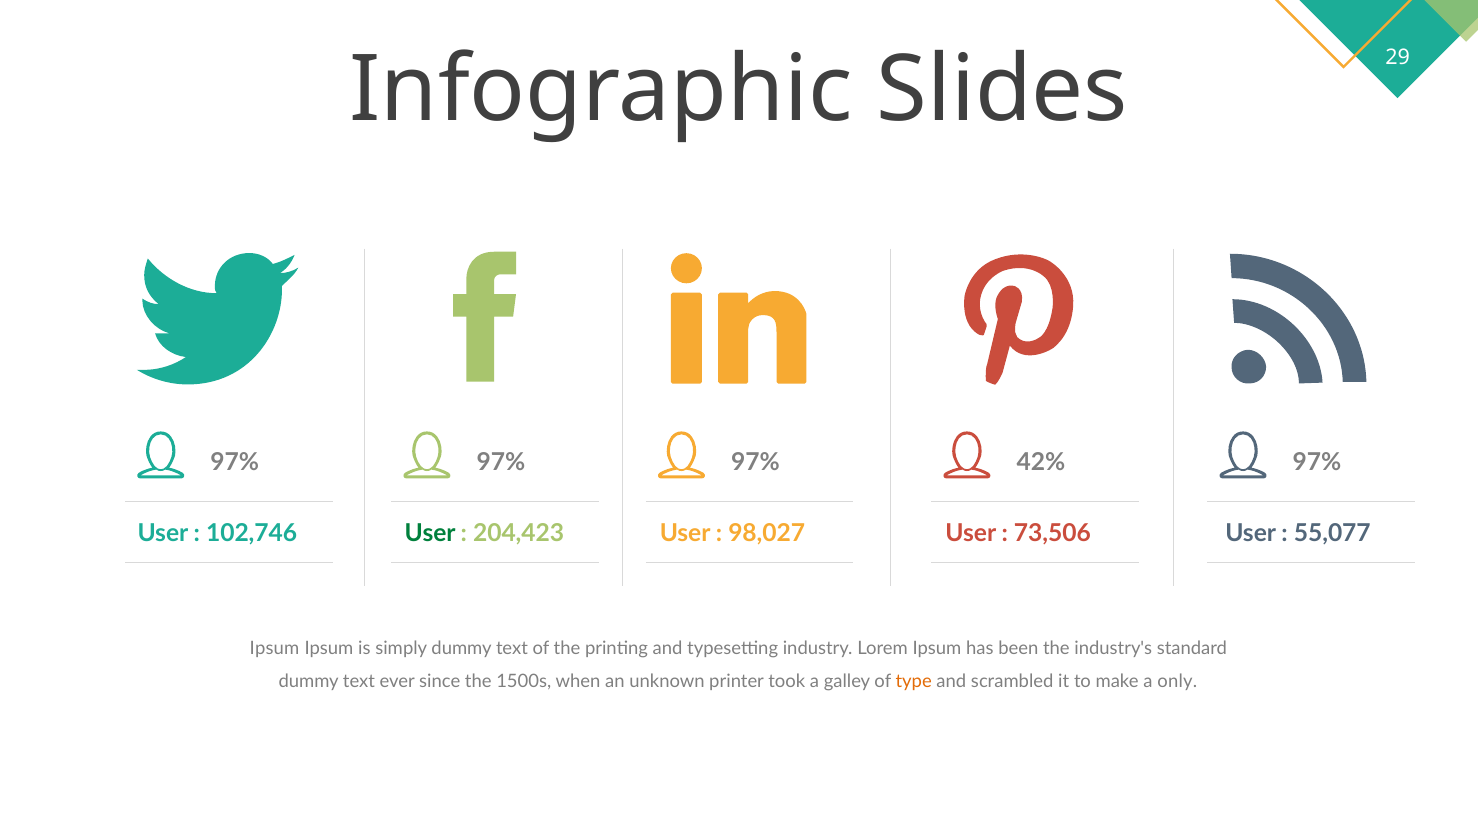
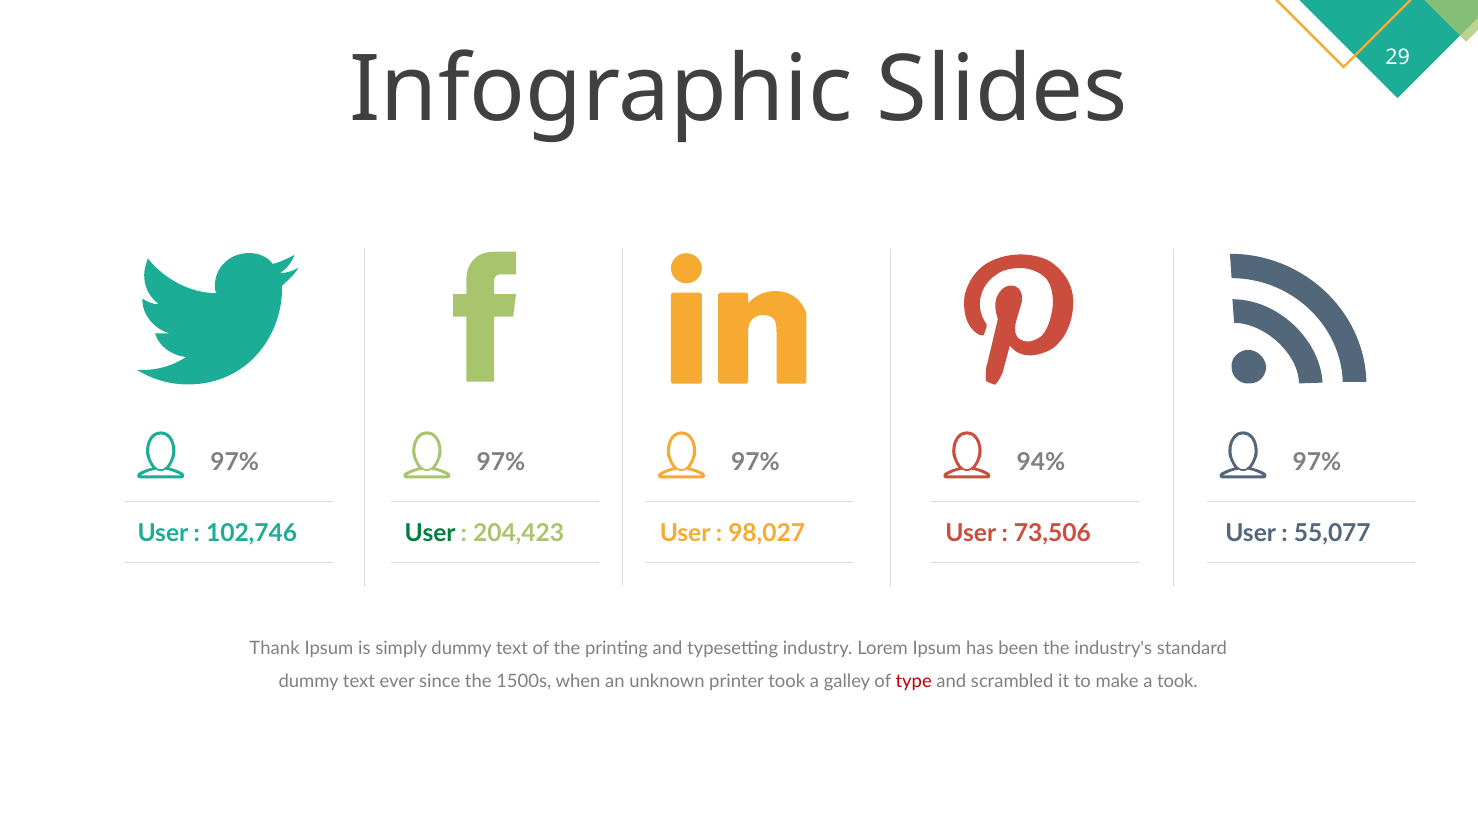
42%: 42% -> 94% (1041, 463)
Ipsum: Ipsum -> Thank (275, 649)
type colour: orange -> red (914, 682)
a only: only -> took (1177, 682)
